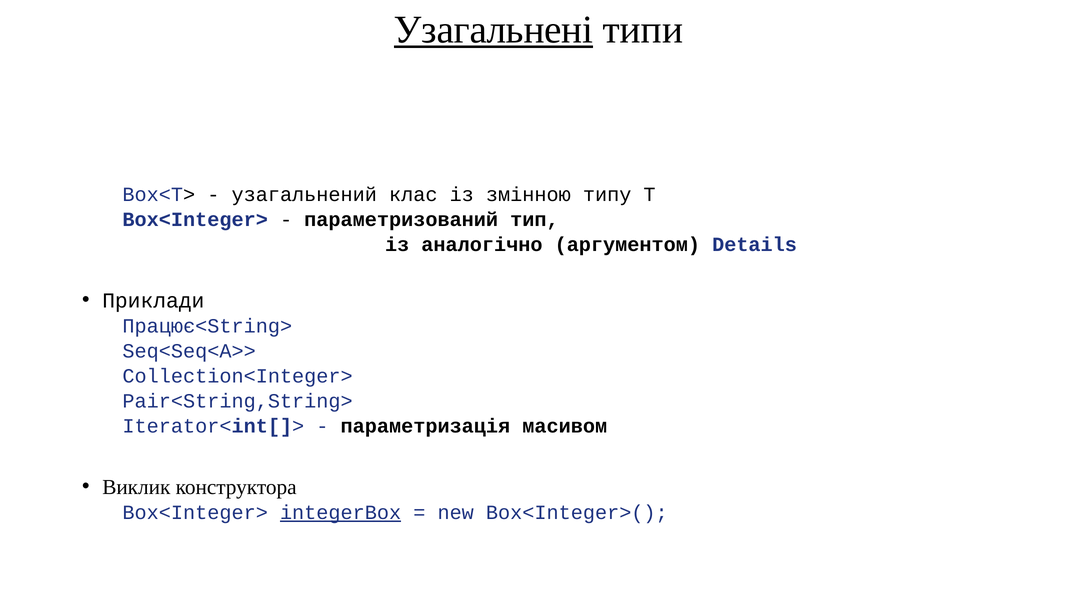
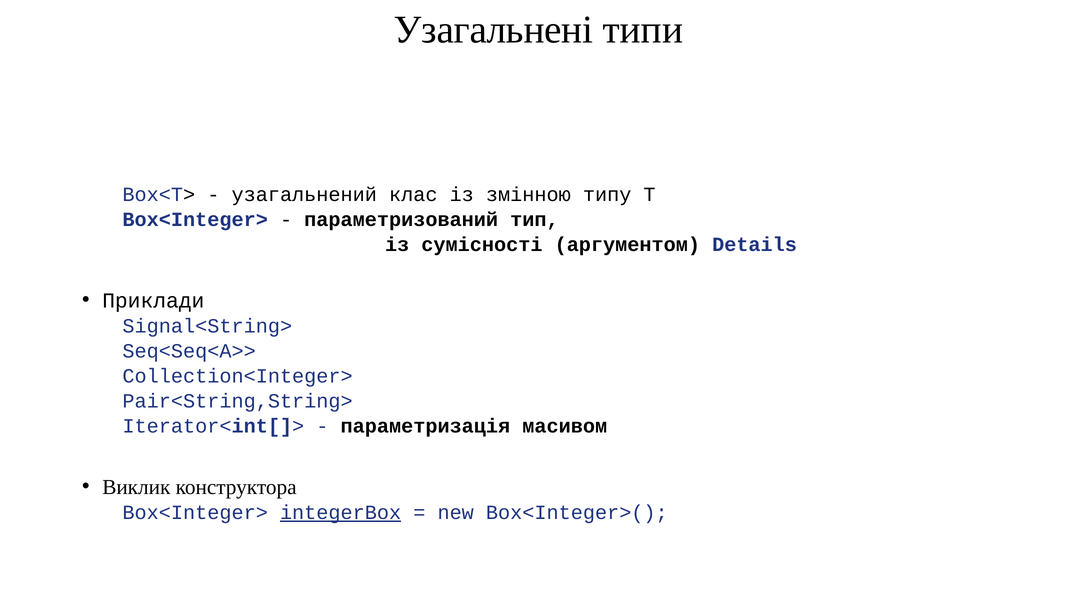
Узагальнені underline: present -> none (493, 30)
аналогічно: аналогічно -> сумісності (482, 245)
Працює<String>: Працює<String> -> Signal<String> (207, 326)
